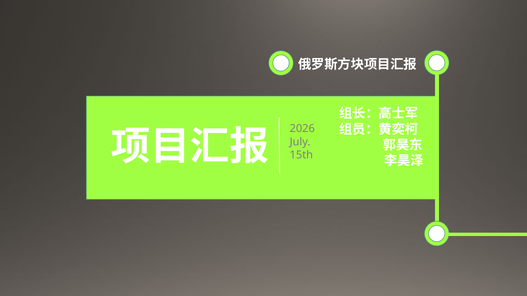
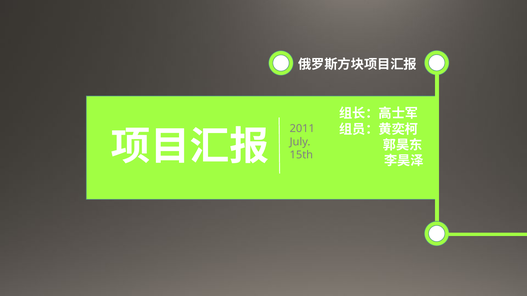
2026: 2026 -> 2011 (302, 129)
